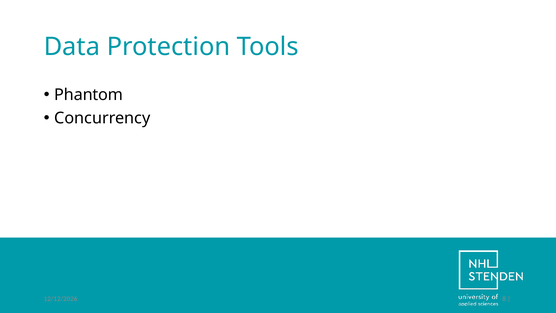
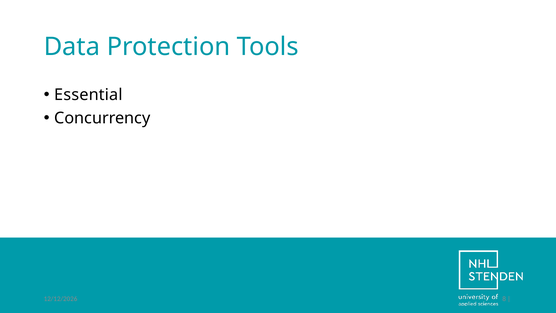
Phantom: Phantom -> Essential (88, 95)
